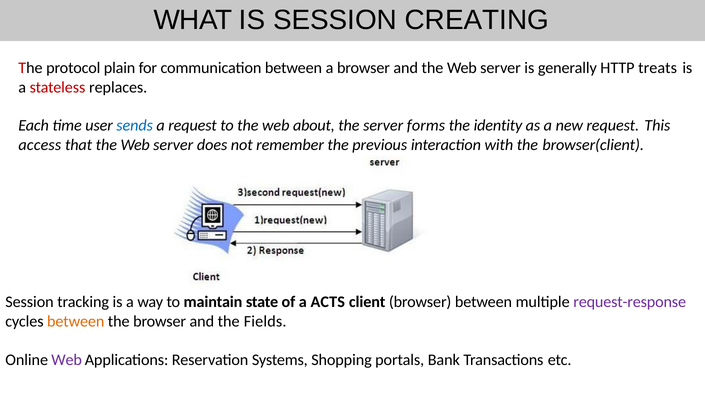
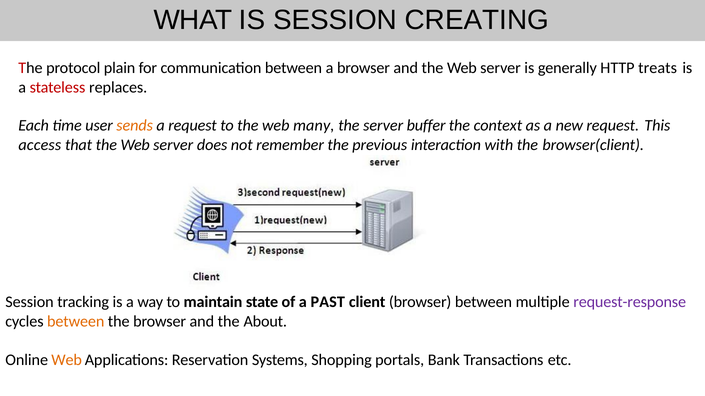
sends colour: blue -> orange (135, 126)
about: about -> many (314, 126)
forms: forms -> buffer (426, 126)
identity: identity -> context (498, 126)
ACTS: ACTS -> PAST (328, 302)
Fields: Fields -> About (265, 322)
Web colour: purple -> orange (67, 360)
